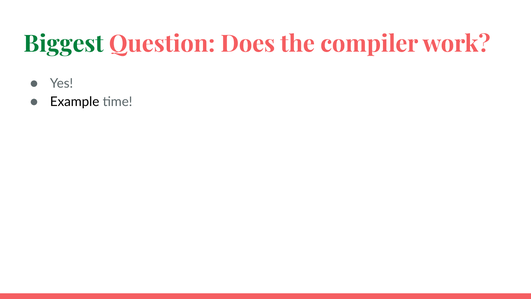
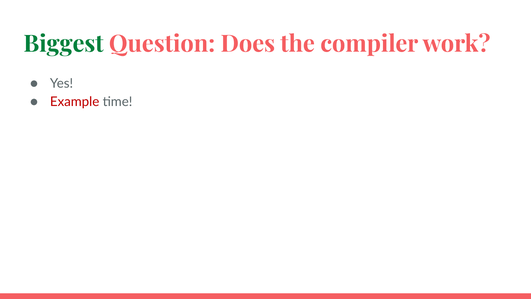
Example colour: black -> red (75, 102)
